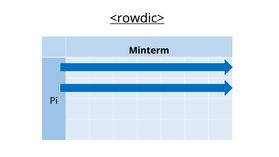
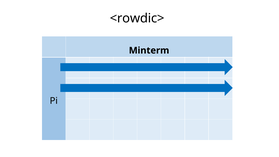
<rowdic> underline: present -> none (137, 18)
